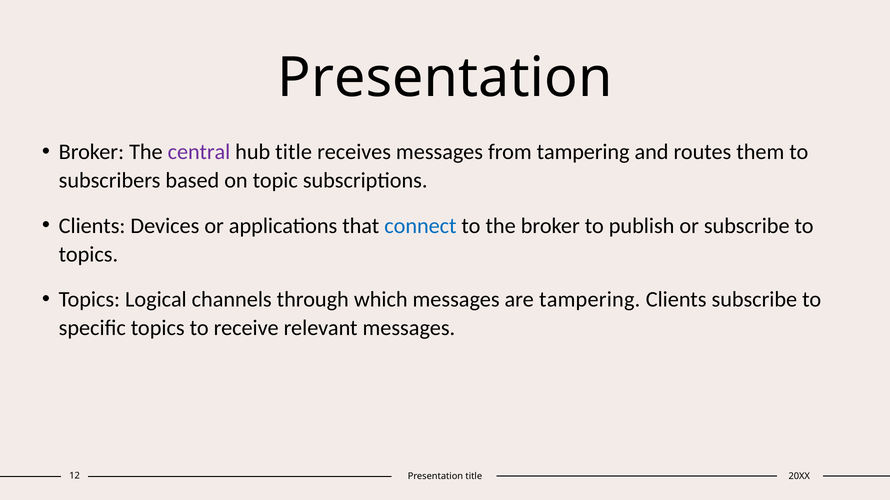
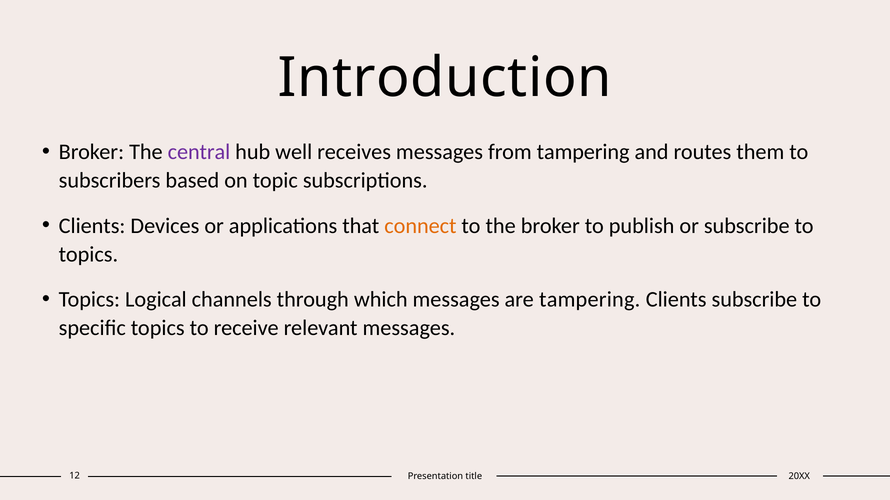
Presentation: Presentation -> Introduction (445, 78)
hub title: title -> well (294, 152)
connect colour: blue -> orange (420, 226)
